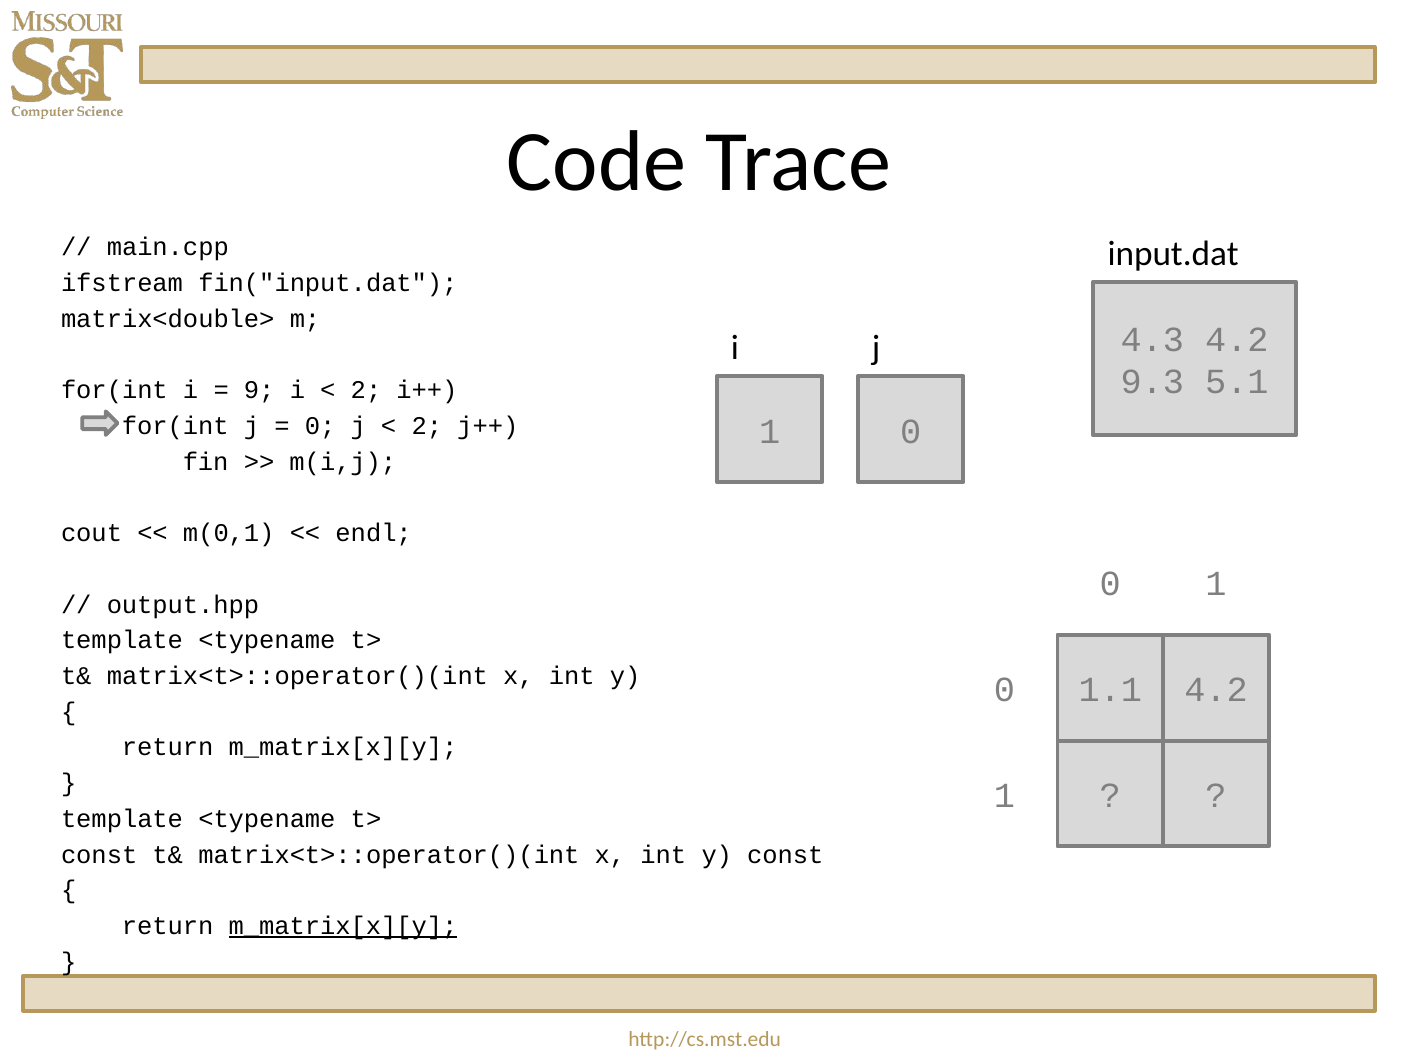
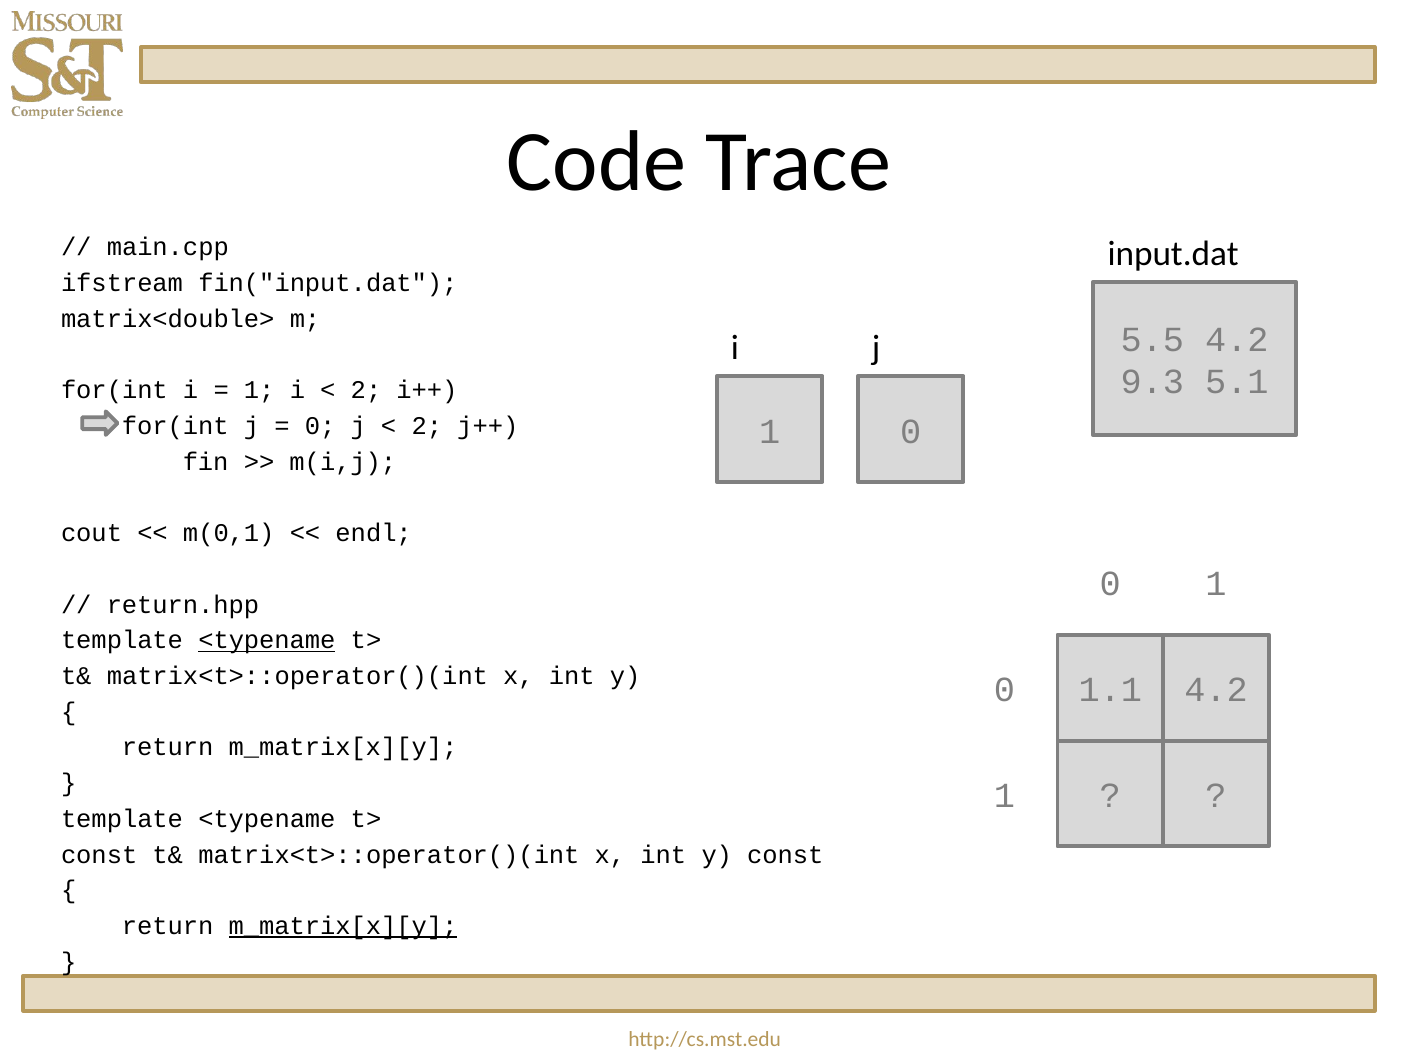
4.3: 4.3 -> 5.5 (1152, 340)
9: 9 -> 1 (259, 390)
output.hpp: output.hpp -> return.hpp (183, 604)
<typename underline: none -> present (267, 640)
